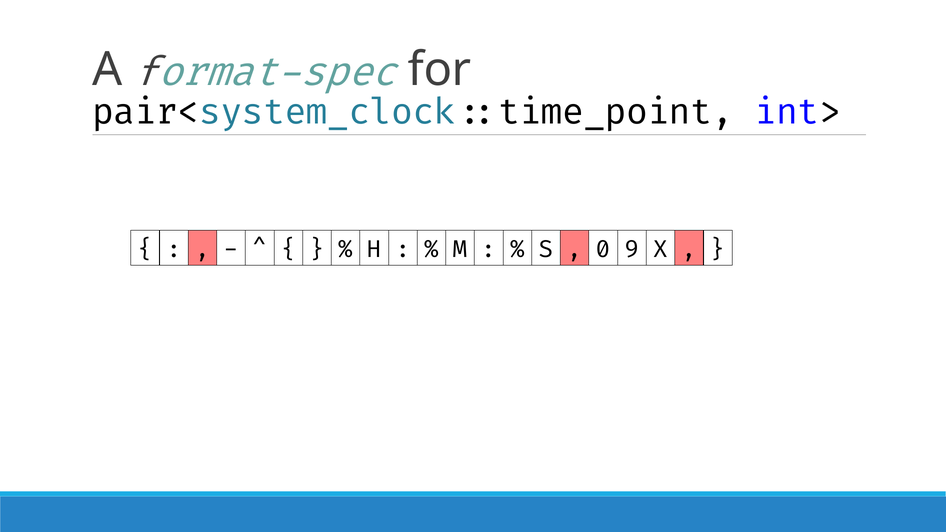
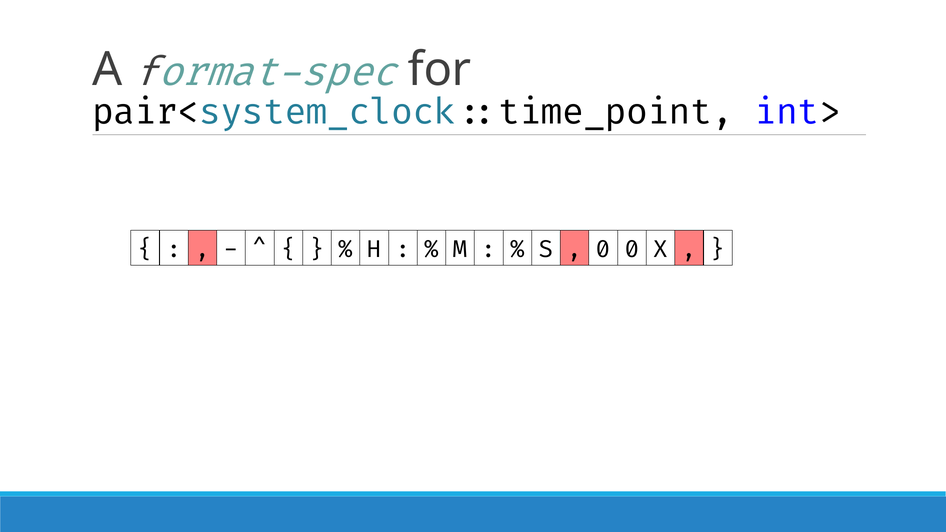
0 9: 9 -> 0 (632, 250)
